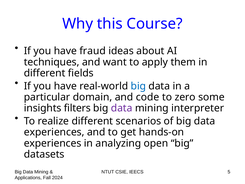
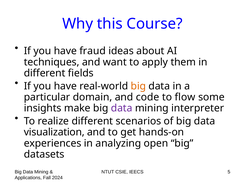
big colour: blue -> orange (138, 86)
zero: zero -> flow (185, 97)
filters: filters -> make (77, 108)
experiences: experiences -> visualization (54, 132)
